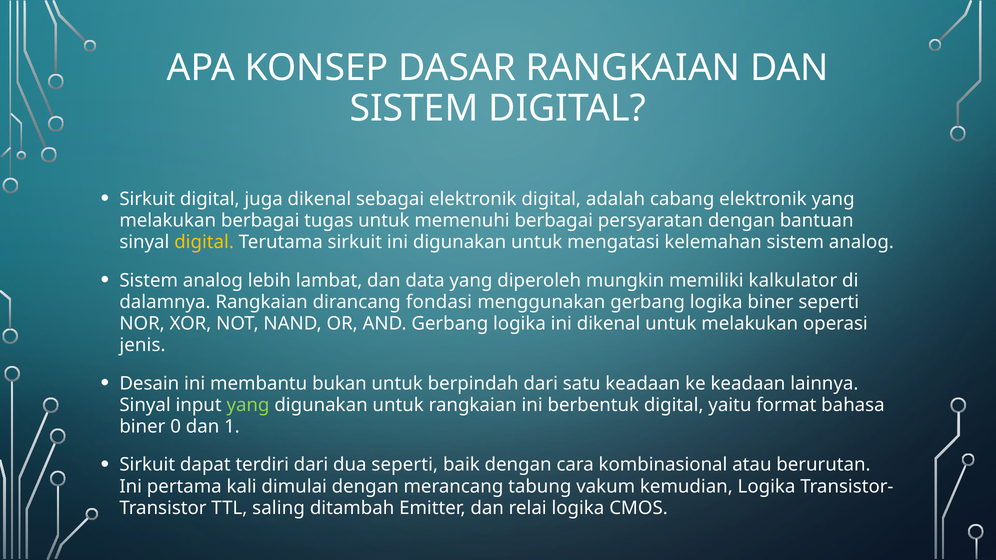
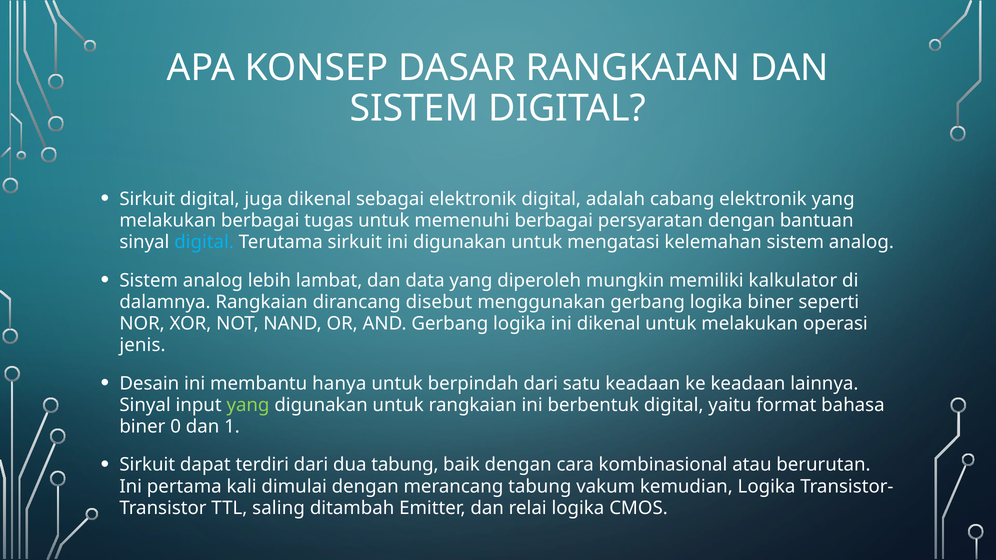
digital colour: yellow -> light blue (204, 242)
fondasi: fondasi -> disebut (439, 302)
bukan: bukan -> hanya (339, 384)
dua seperti: seperti -> tabung (405, 465)
